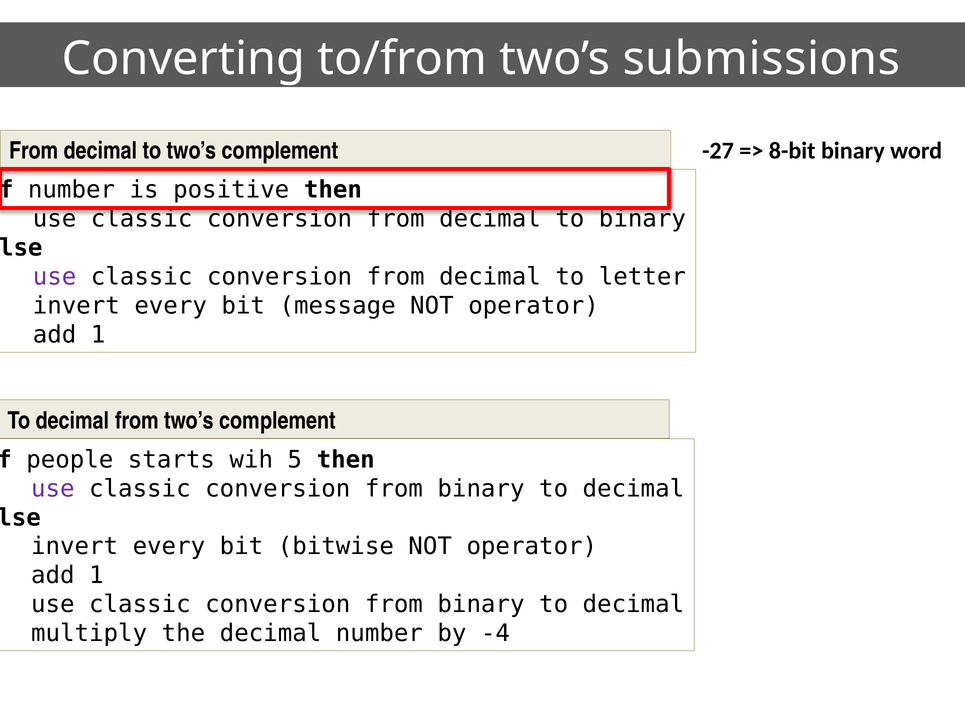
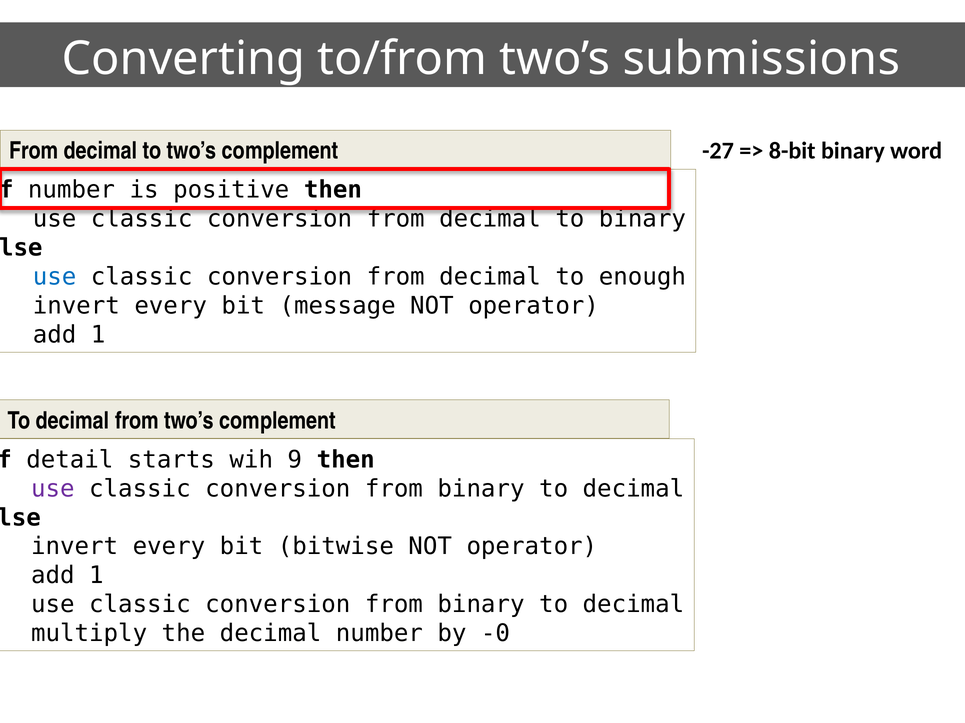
use colour: purple -> blue (55, 277)
letter: letter -> enough (642, 277)
people: people -> detail (70, 460)
5: 5 -> 9 (295, 460)
-4: -4 -> -0 (495, 634)
